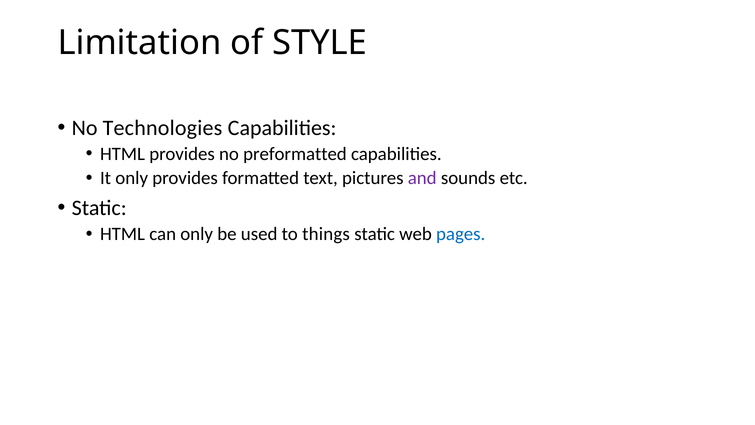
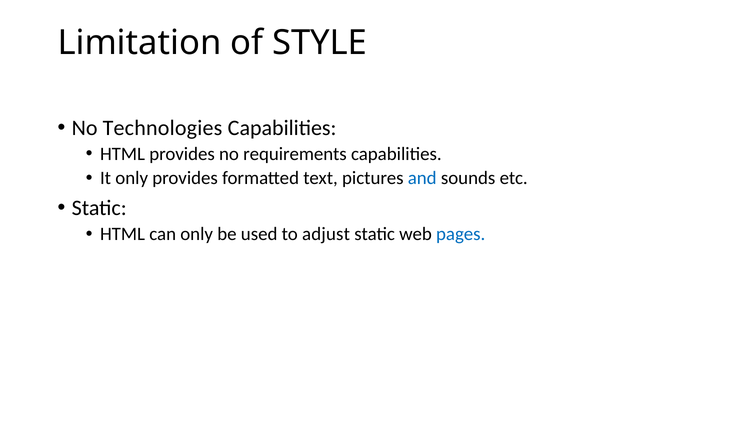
preformatted: preformatted -> requirements (295, 154)
and colour: purple -> blue (422, 178)
things: things -> adjust (326, 234)
